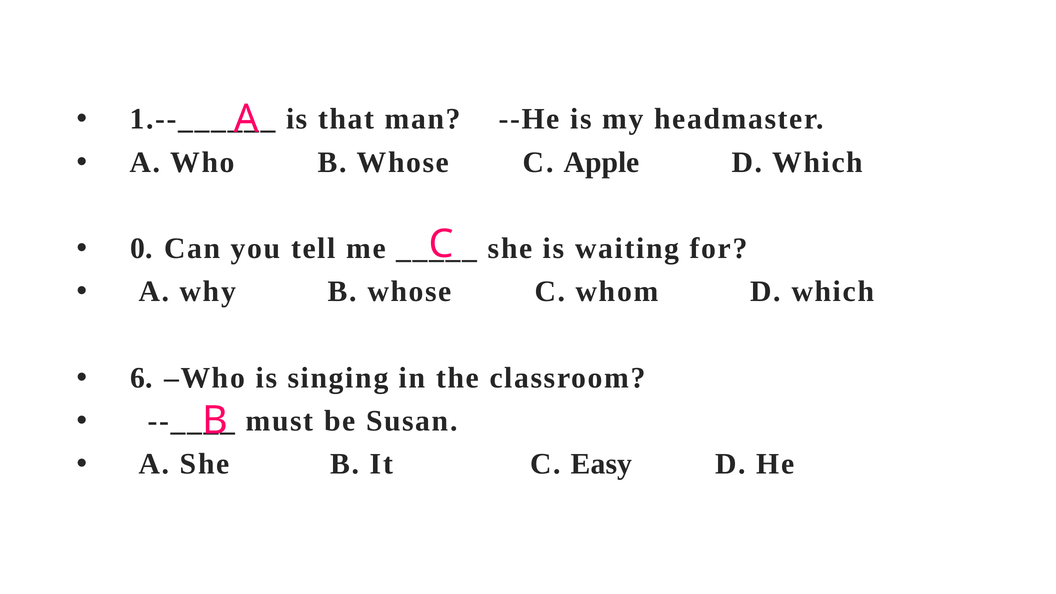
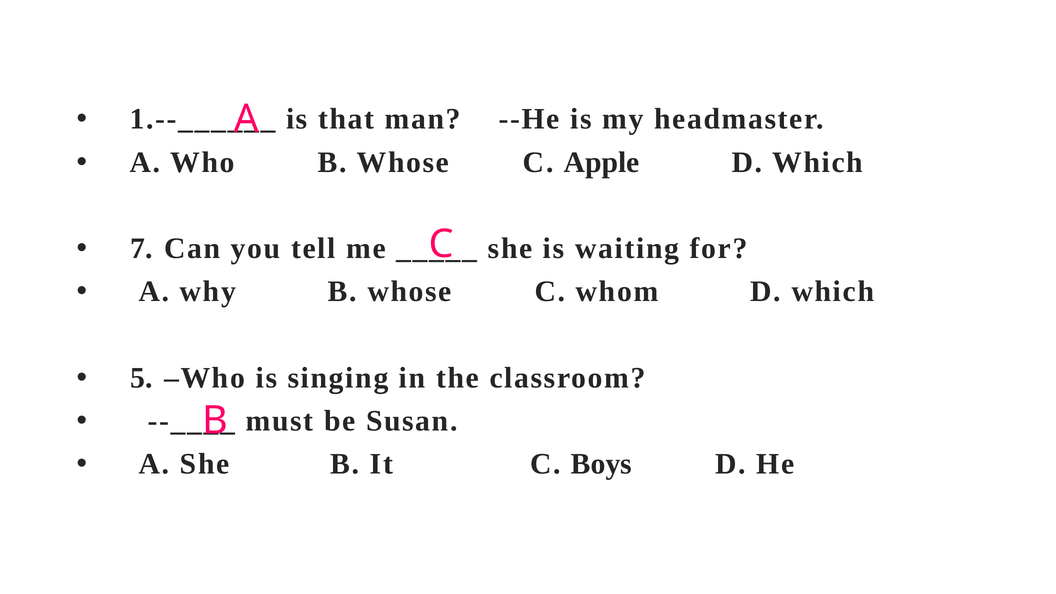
0: 0 -> 7 (141, 249)
6: 6 -> 5 (141, 378)
Easy: Easy -> Boys (601, 464)
